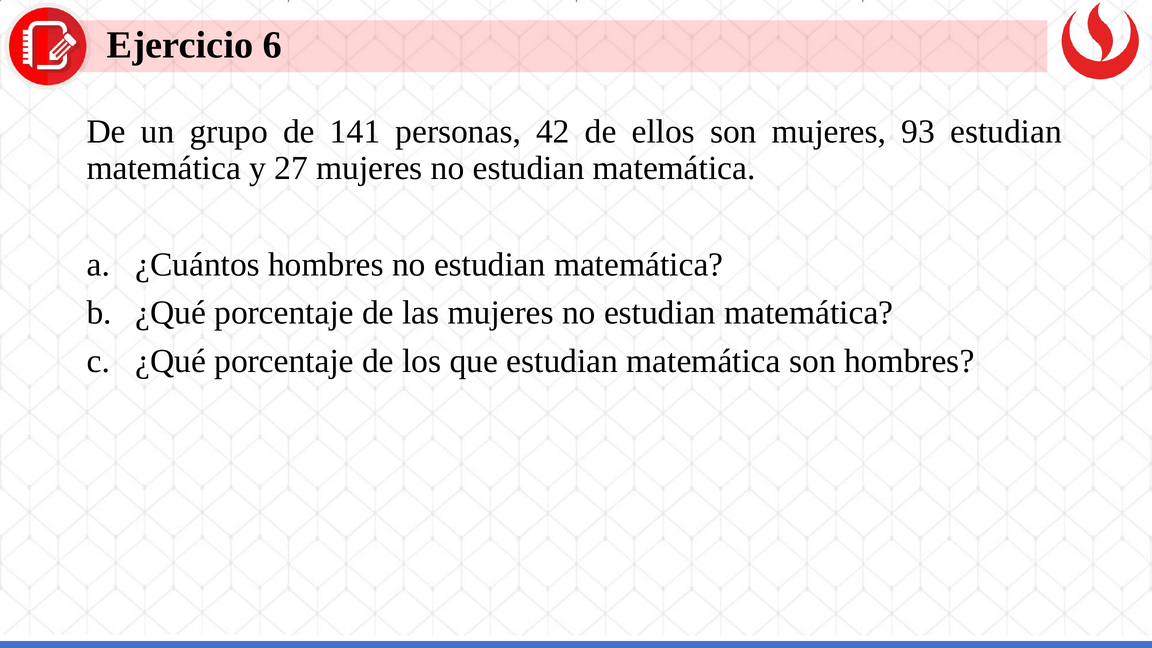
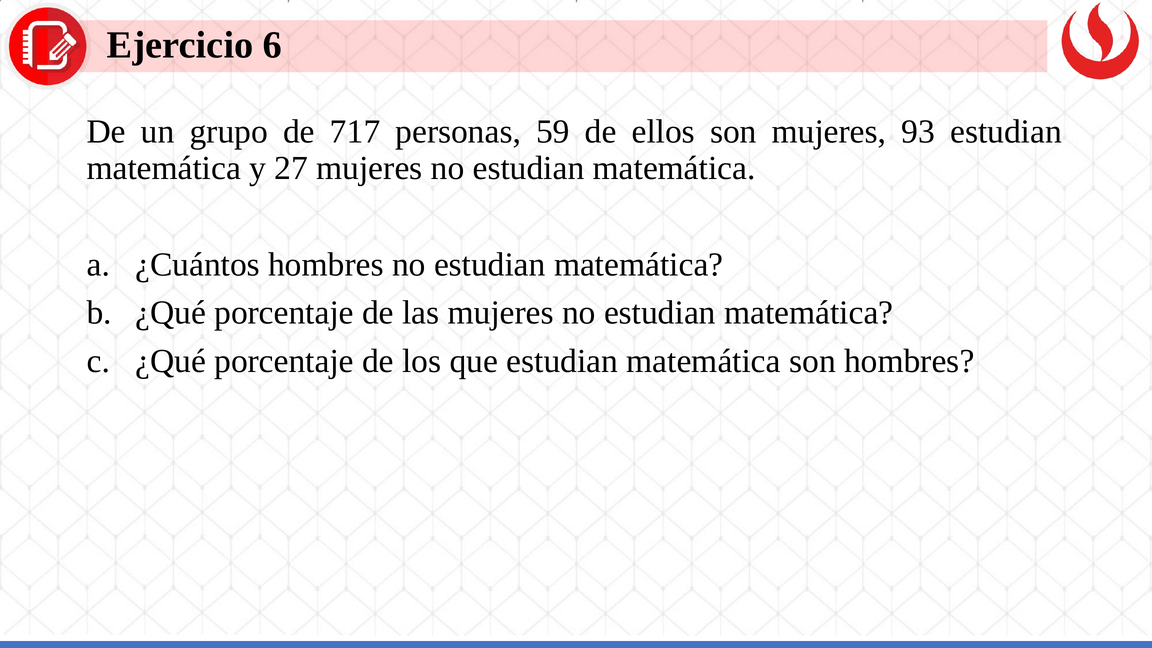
141: 141 -> 717 (355, 132)
42: 42 -> 59 (553, 132)
